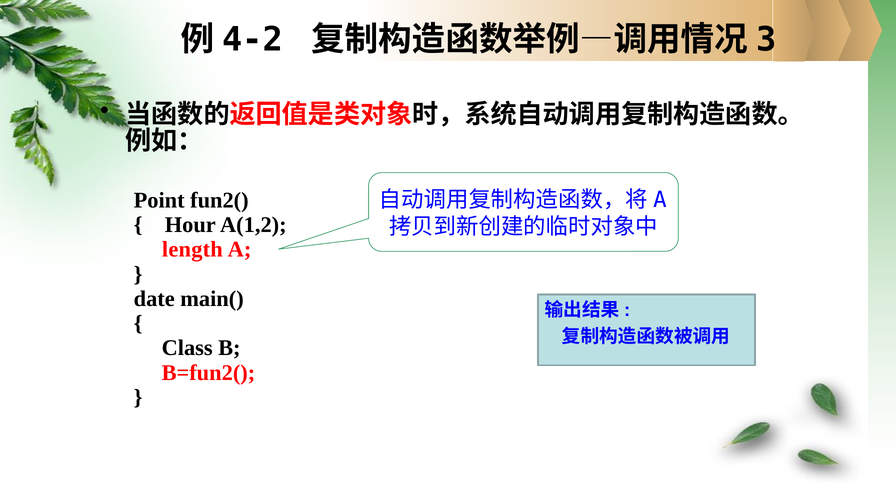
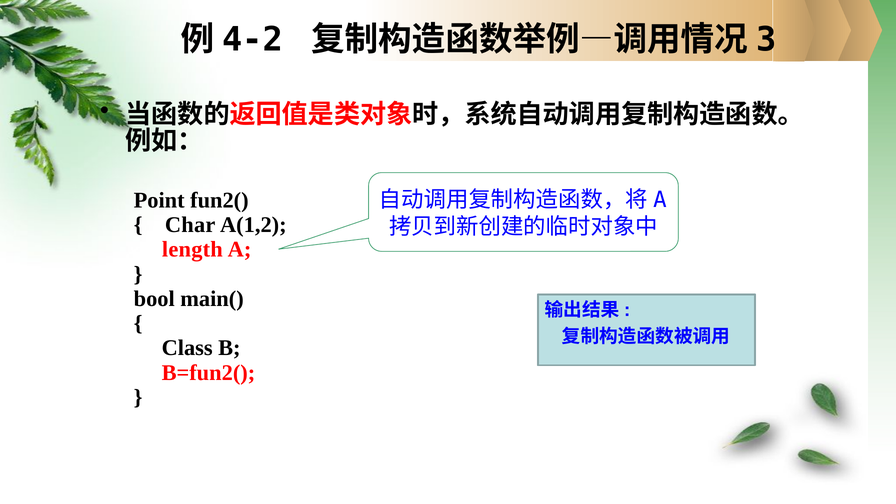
Hour: Hour -> Char (190, 225)
date: date -> bool (154, 299)
